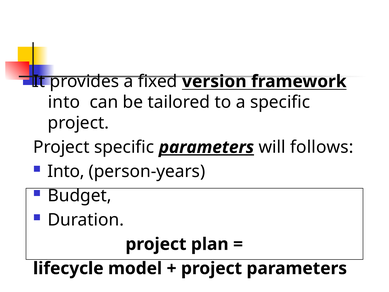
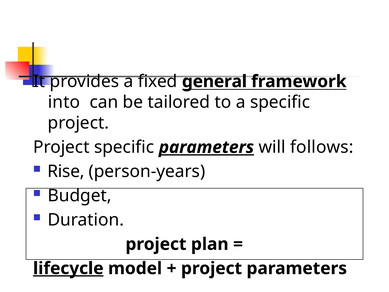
version: version -> general (214, 81)
Into: Into -> Rise (66, 171)
lifecycle underline: none -> present (68, 268)
